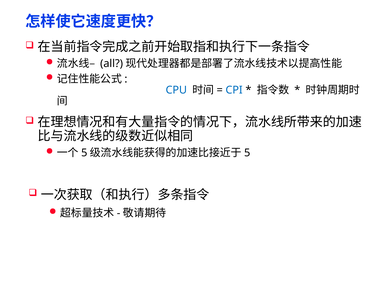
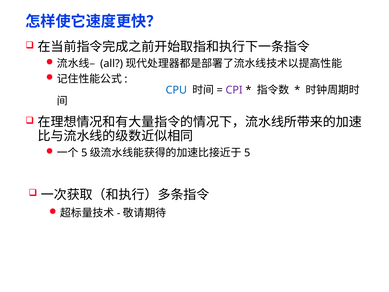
CPI colour: blue -> purple (234, 90)
